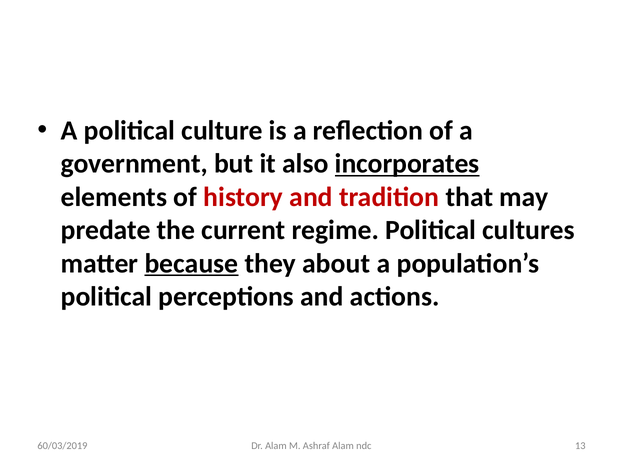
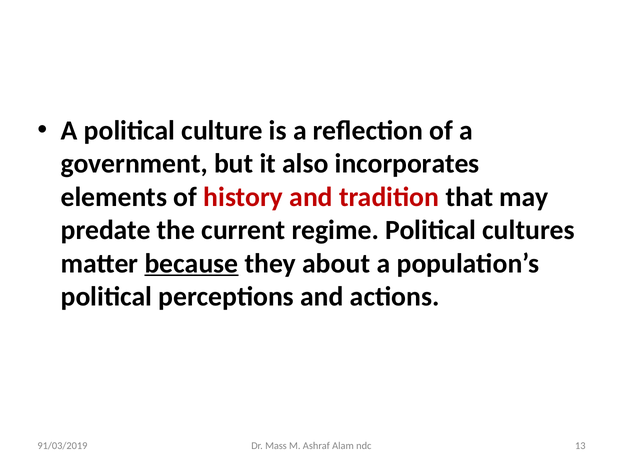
incorporates underline: present -> none (407, 164)
60/03/2019: 60/03/2019 -> 91/03/2019 (62, 446)
Dr Alam: Alam -> Mass (276, 446)
